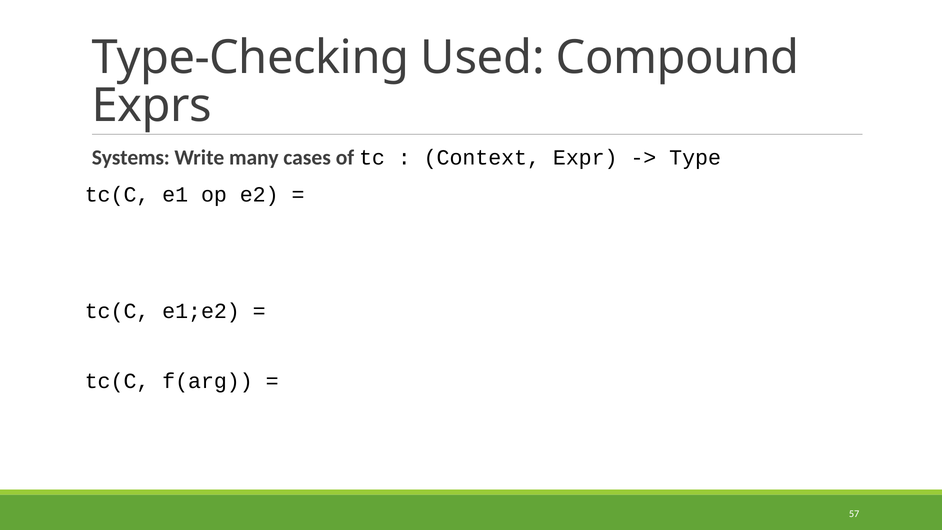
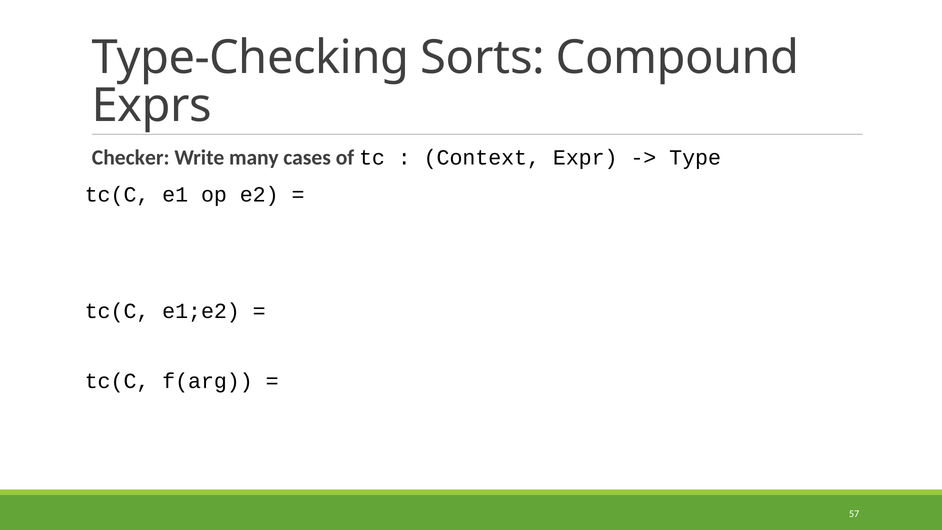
Used: Used -> Sorts (483, 58)
Systems: Systems -> Checker (131, 158)
